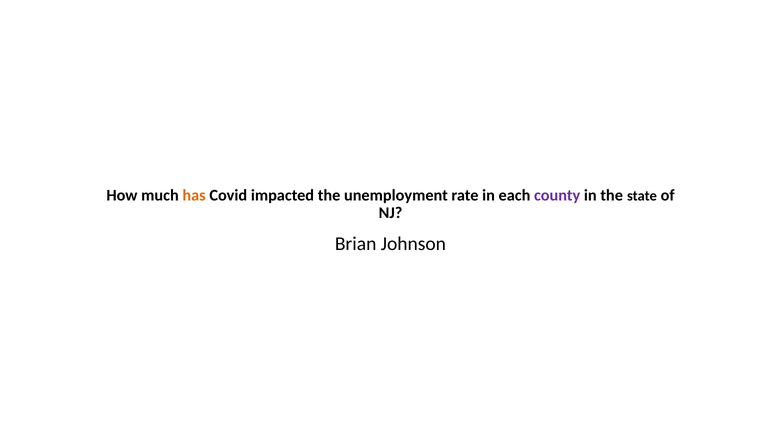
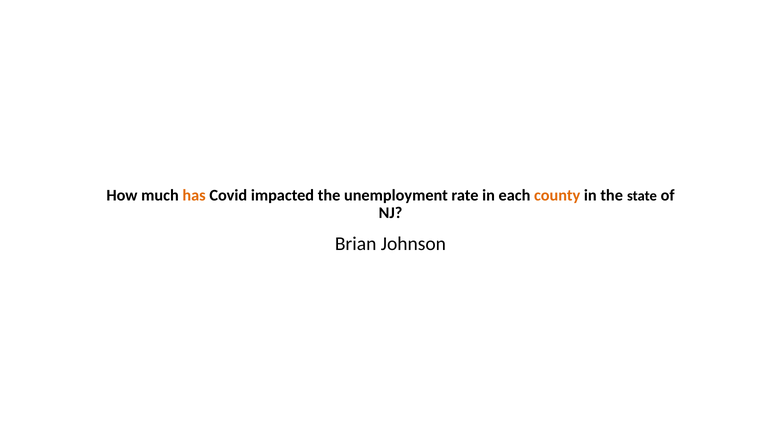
county colour: purple -> orange (557, 195)
